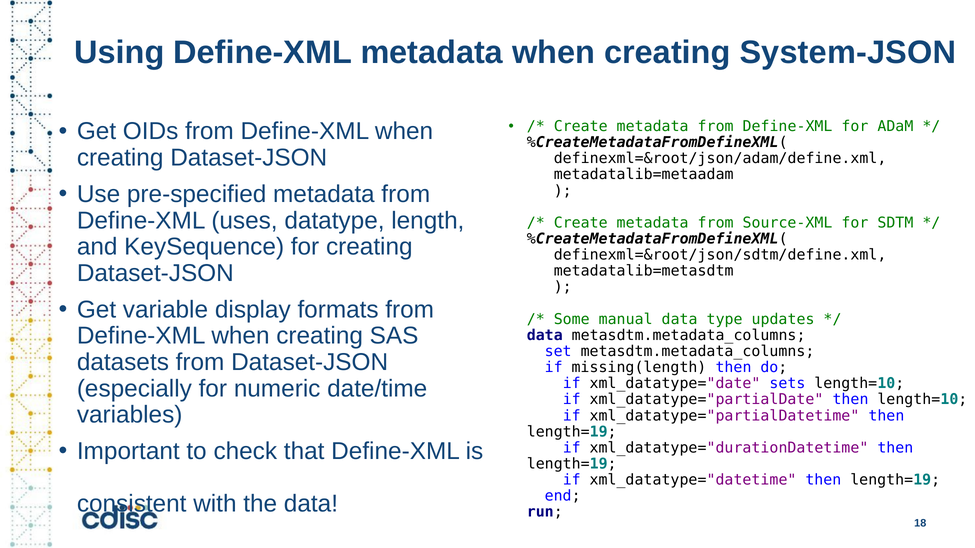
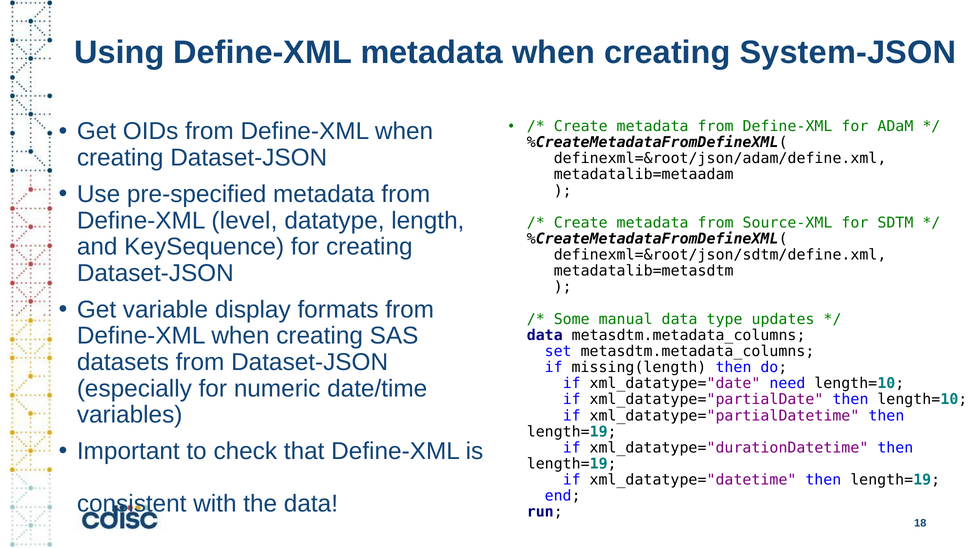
uses: uses -> level (244, 221)
sets: sets -> need (787, 384)
